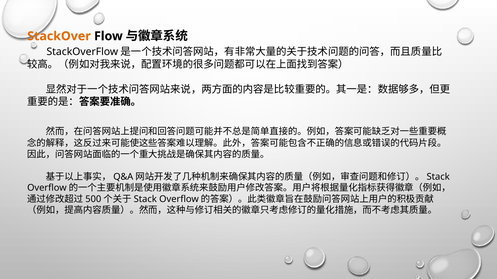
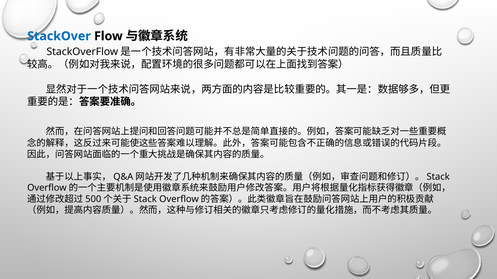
StackOver colour: orange -> blue (59, 36)
